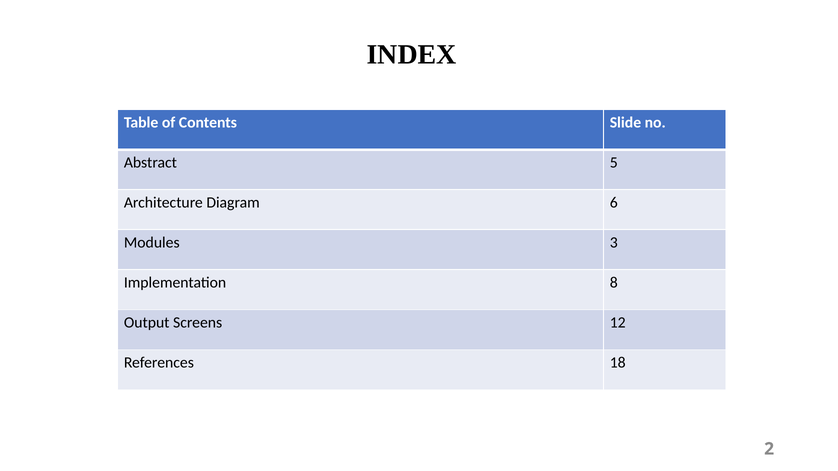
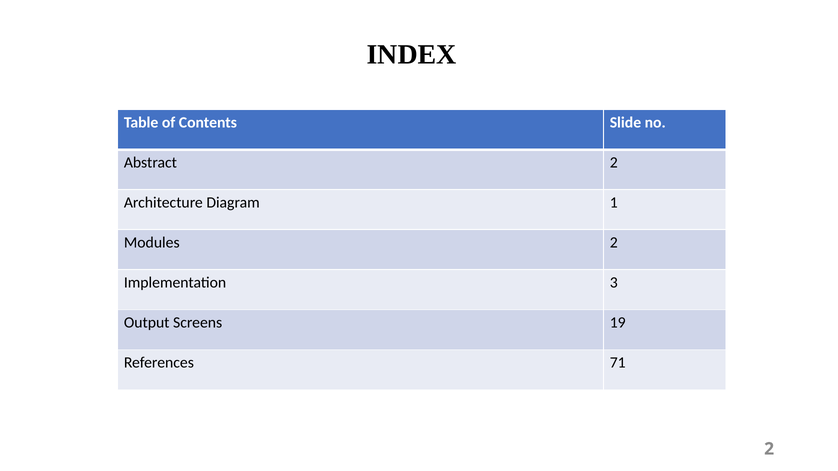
Abstract 5: 5 -> 2 (614, 163)
6: 6 -> 1 (614, 203)
Modules 3: 3 -> 2 (614, 243)
8: 8 -> 3 (614, 283)
12: 12 -> 19 (618, 323)
18: 18 -> 71 (618, 363)
